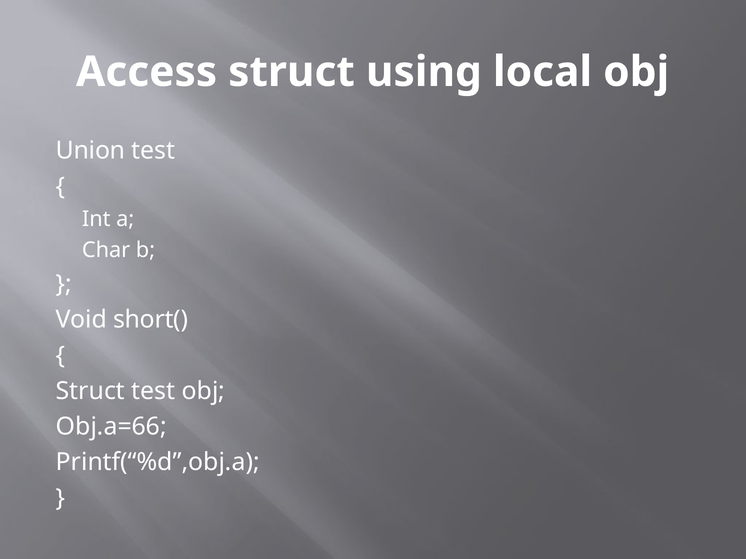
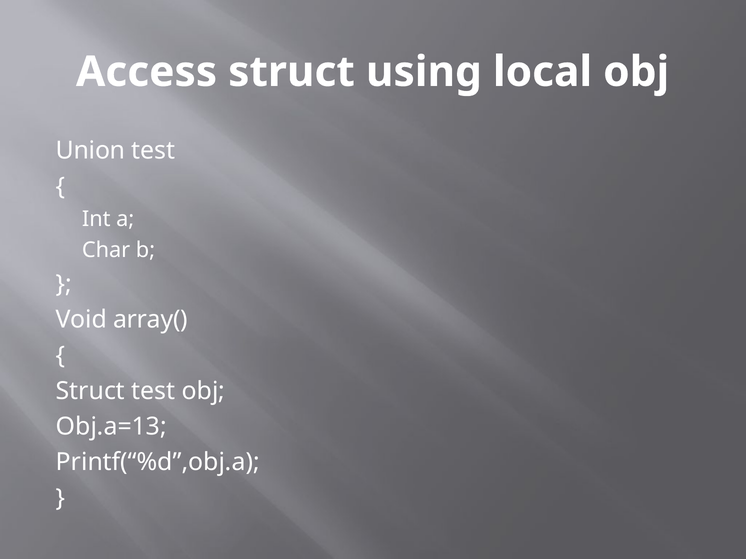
short(: short( -> array( (151, 320)
Obj.a=66: Obj.a=66 -> Obj.a=13 (111, 427)
